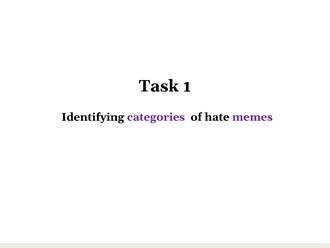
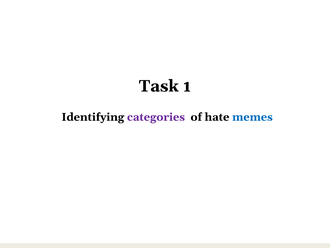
memes colour: purple -> blue (252, 117)
